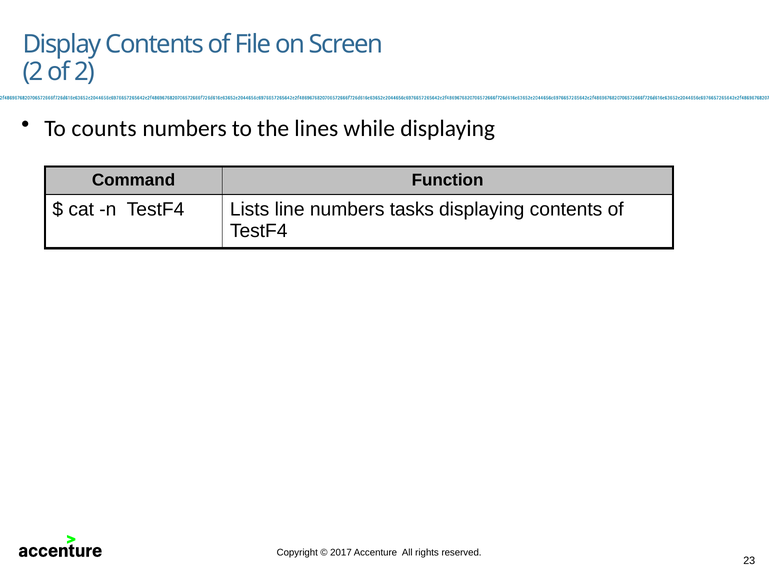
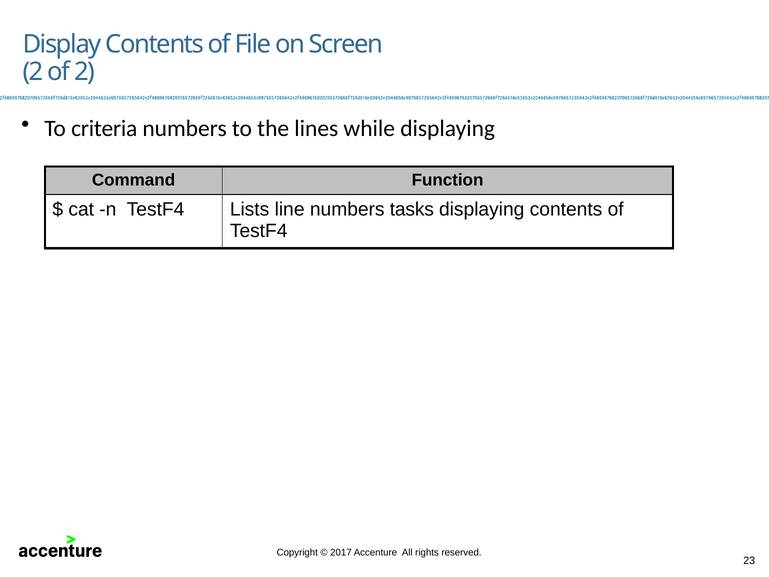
counts: counts -> criteria (104, 129)
